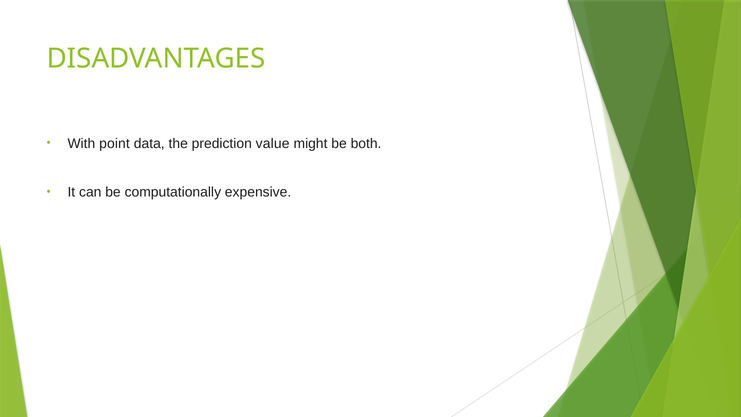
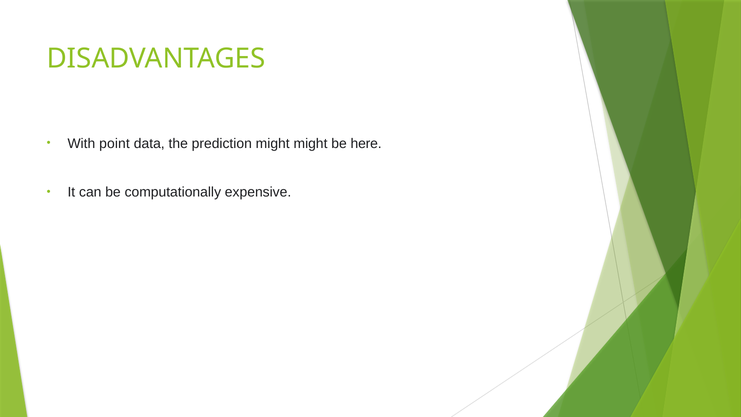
prediction value: value -> might (273, 143)
both: both -> here (366, 143)
